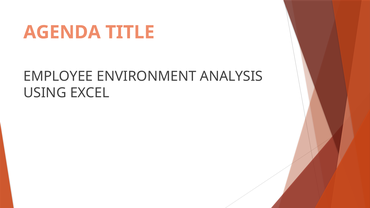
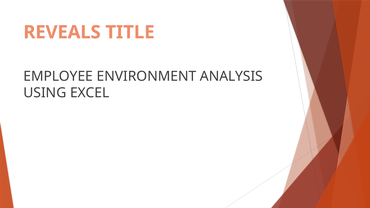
AGENDA: AGENDA -> REVEALS (62, 32)
